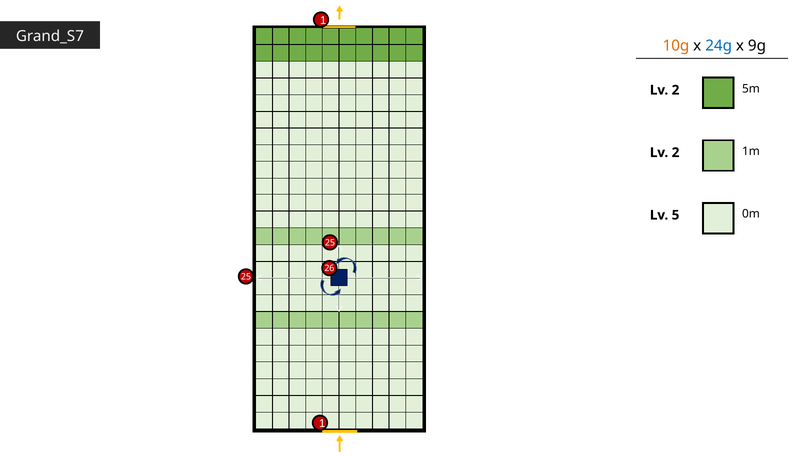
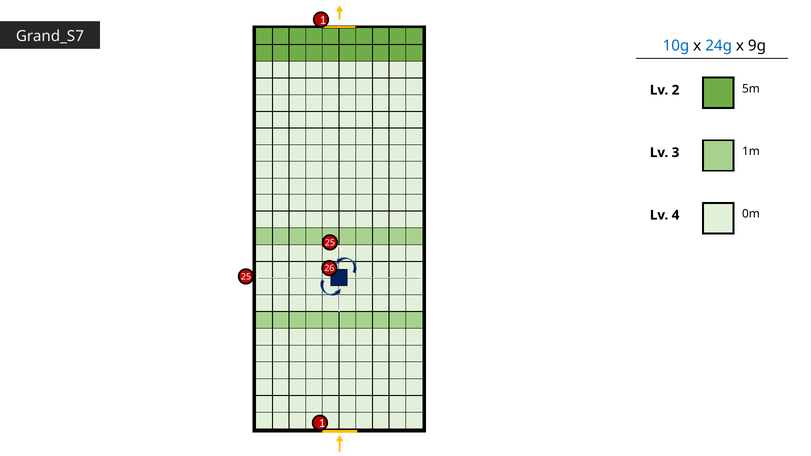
10g colour: orange -> blue (676, 46)
2: 2 -> 3 (676, 153)
5: 5 -> 4 (676, 215)
